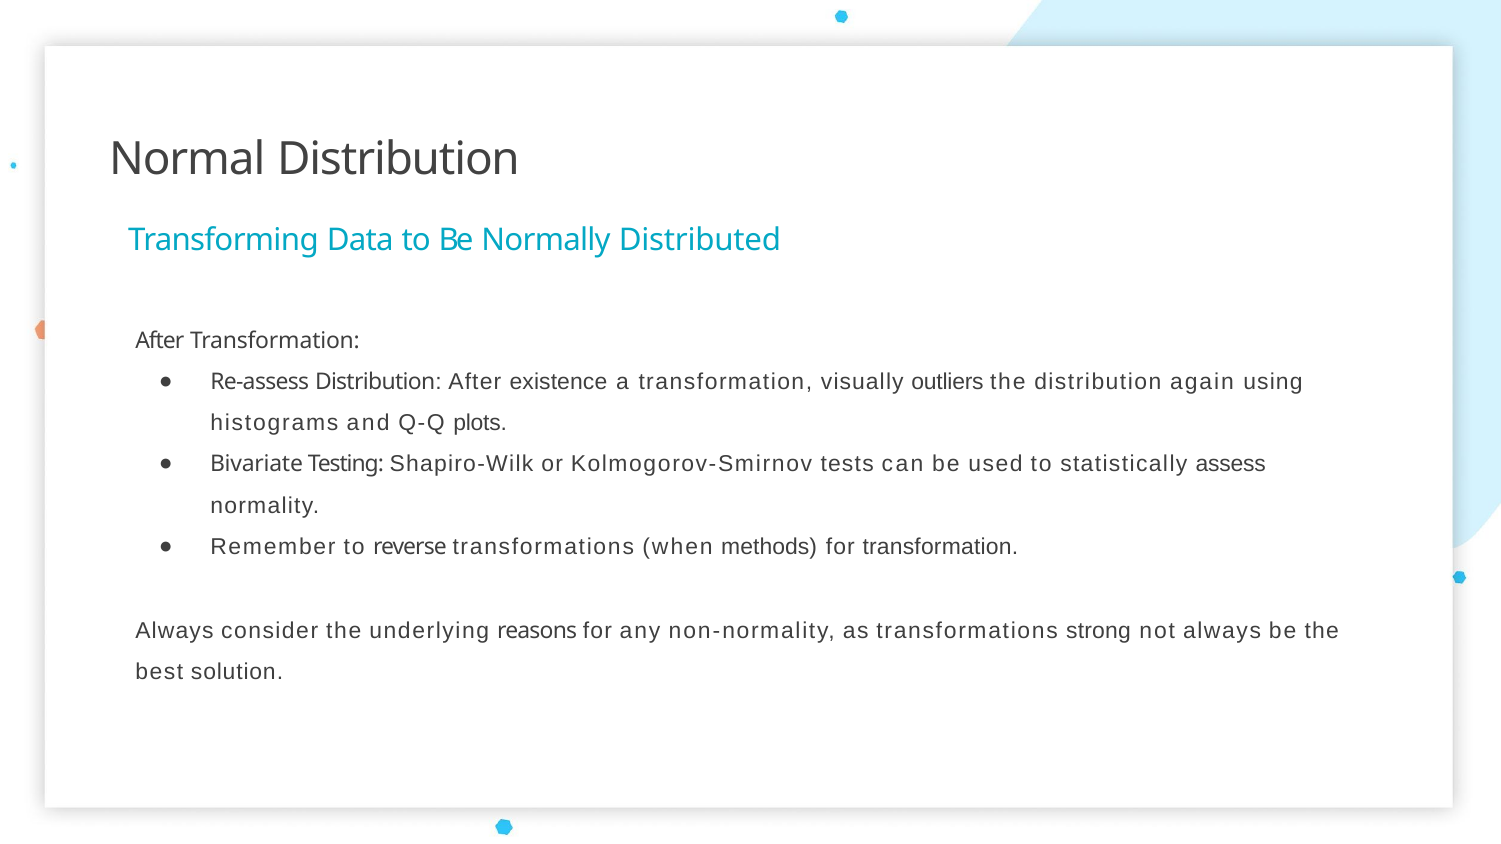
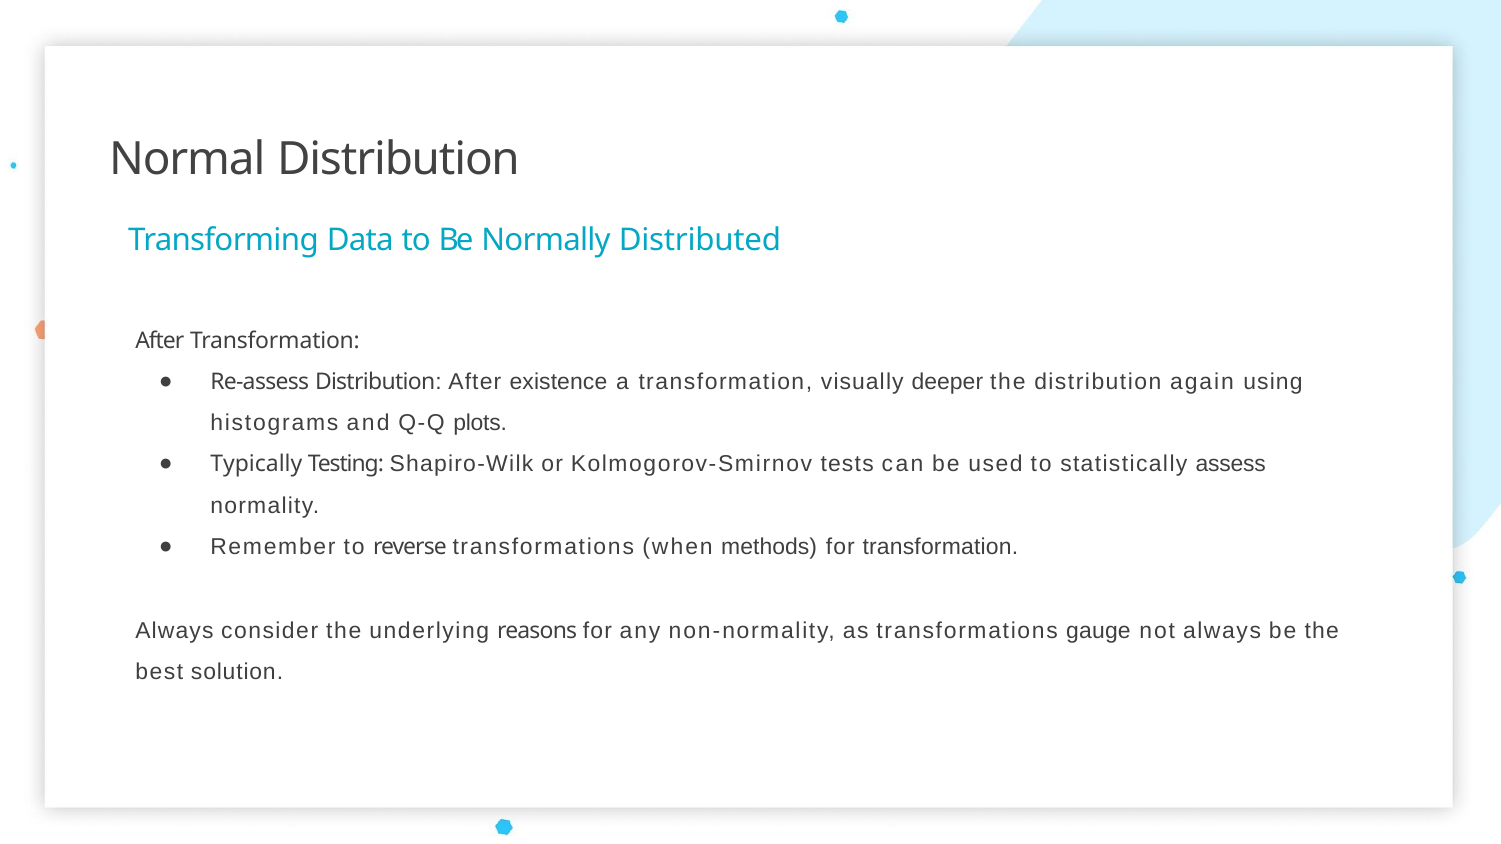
outliers: outliers -> deeper (947, 382)
Bivariate: Bivariate -> Typically (256, 465)
strong: strong -> gauge (1098, 631)
